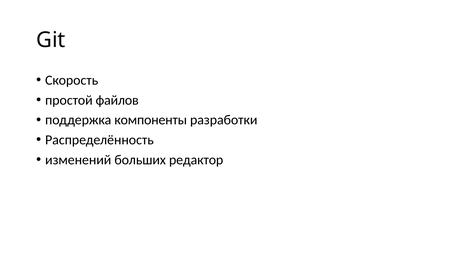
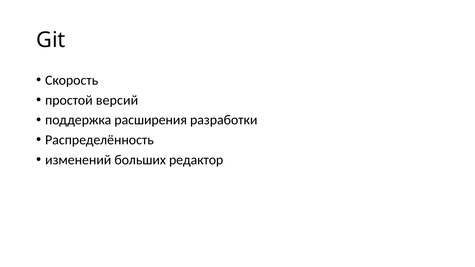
файлов: файлов -> версий (117, 100)
компоненты: компоненты -> расширения (151, 120)
